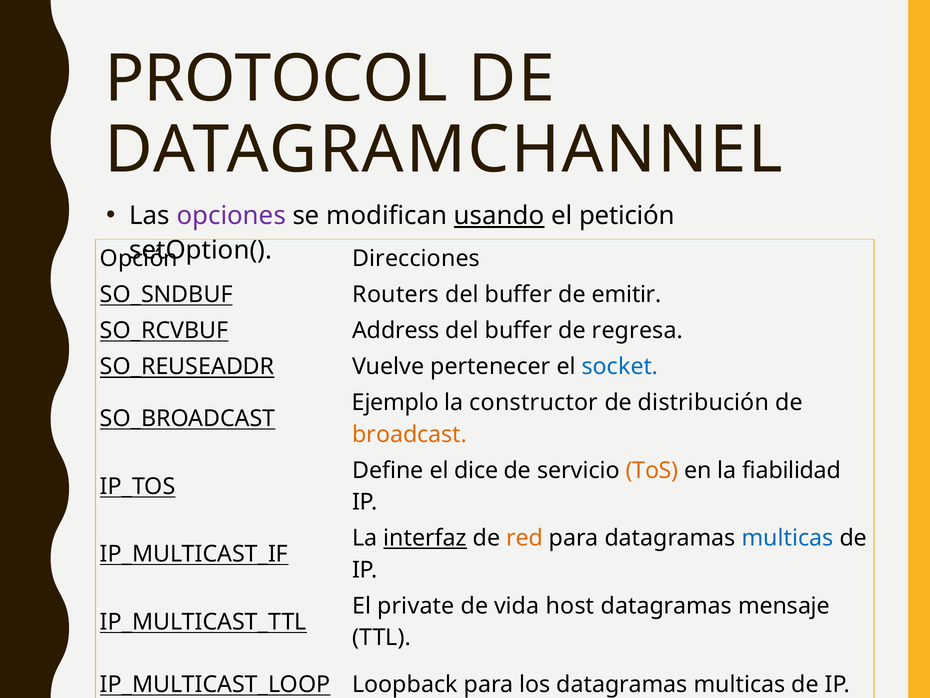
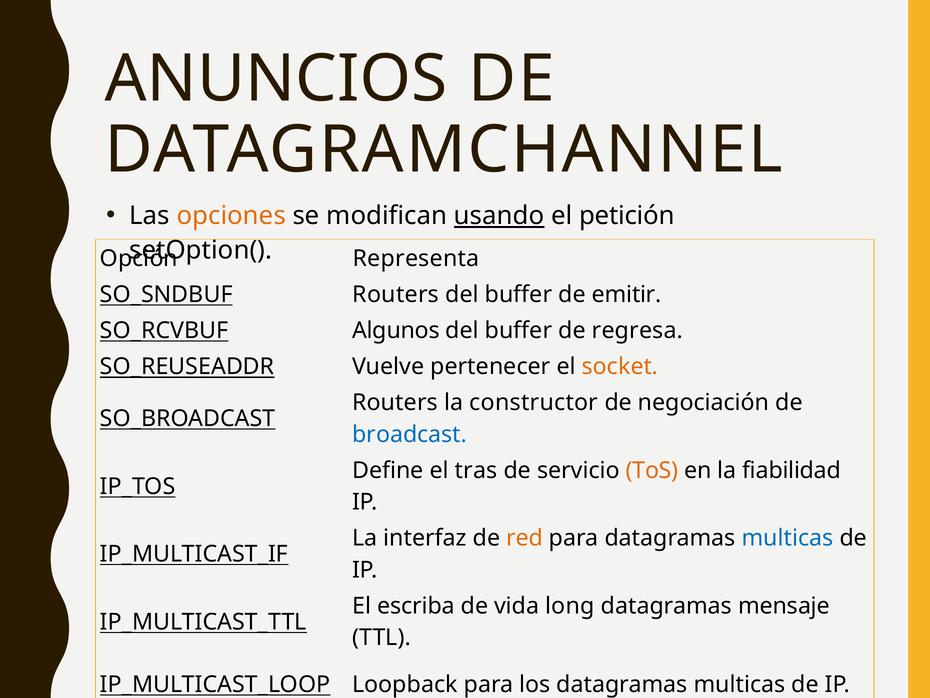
PROTOCOL: PROTOCOL -> ANUNCIOS (276, 79)
opciones colour: purple -> orange (231, 216)
Direcciones: Direcciones -> Representa (416, 258)
Address: Address -> Algunos (396, 330)
socket colour: blue -> orange (620, 366)
Ejemplo: Ejemplo -> Routers (395, 402)
distribución: distribución -> negociación (704, 402)
broadcast colour: orange -> blue (410, 434)
dice: dice -> tras (476, 470)
interfaz underline: present -> none (425, 538)
private: private -> escriba (416, 606)
host: host -> long (570, 606)
